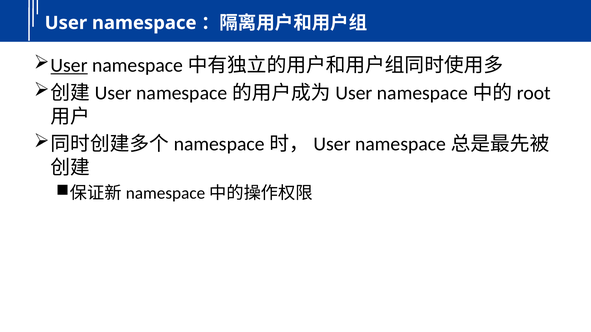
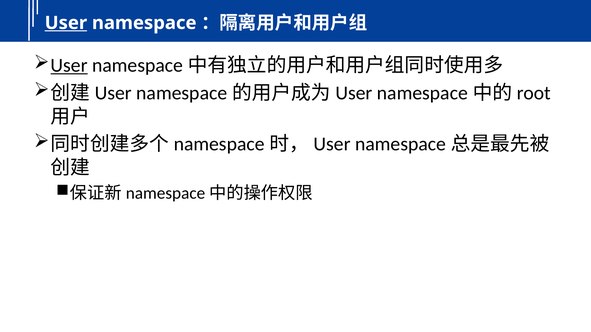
User underline: none -> present (66, 23)
